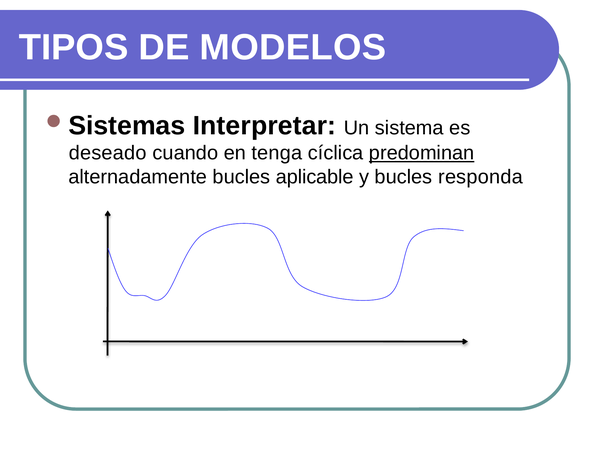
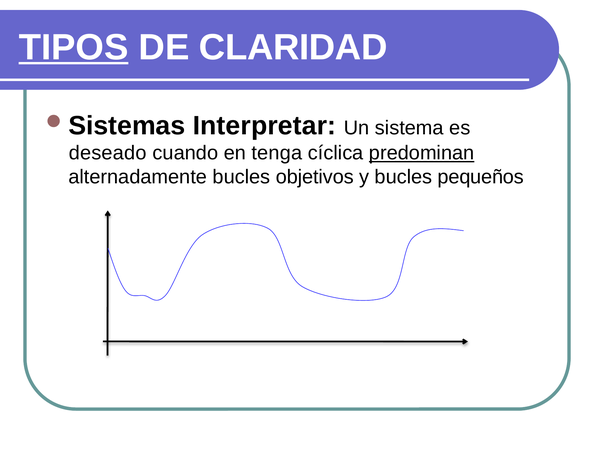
TIPOS underline: none -> present (74, 47)
MODELOS: MODELOS -> CLARIDAD (293, 47)
aplicable: aplicable -> objetivos (315, 177)
responda: responda -> pequeños (481, 177)
